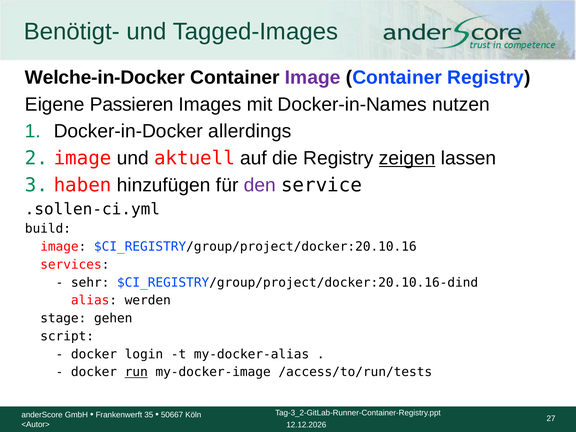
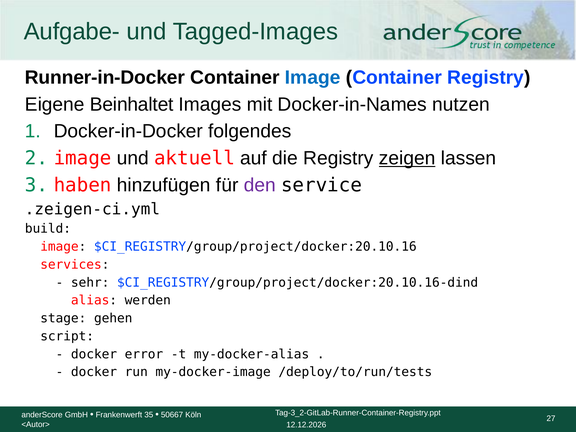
Benötigt-: Benötigt- -> Aufgabe- (72, 32)
Welche-in-Docker: Welche-in-Docker -> Runner-in-Docker (105, 78)
Image colour: purple -> blue (313, 78)
Passieren: Passieren -> Beinhaltet (132, 104)
allerdings: allerdings -> folgendes (250, 131)
.sollen-ci.yml: .sollen-ci.yml -> .zeigen-ci.yml (92, 209)
login: login -> error (144, 354)
run underline: present -> none (136, 372)
/access/to/run/tests: /access/to/run/tests -> /deploy/to/run/tests (355, 372)
